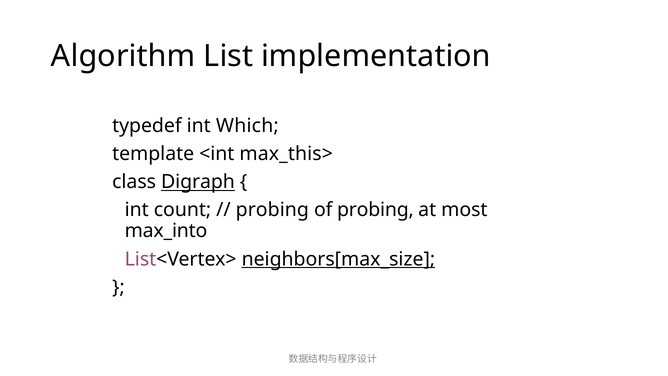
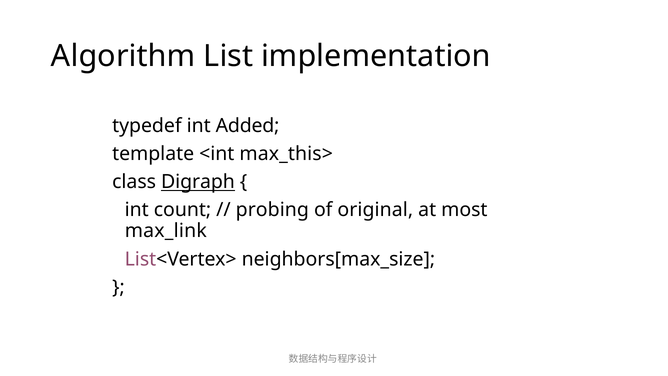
Which: Which -> Added (248, 126)
of probing: probing -> original (375, 210)
max_into: max_into -> max_link (166, 231)
neighbors[max_size underline: present -> none (338, 259)
